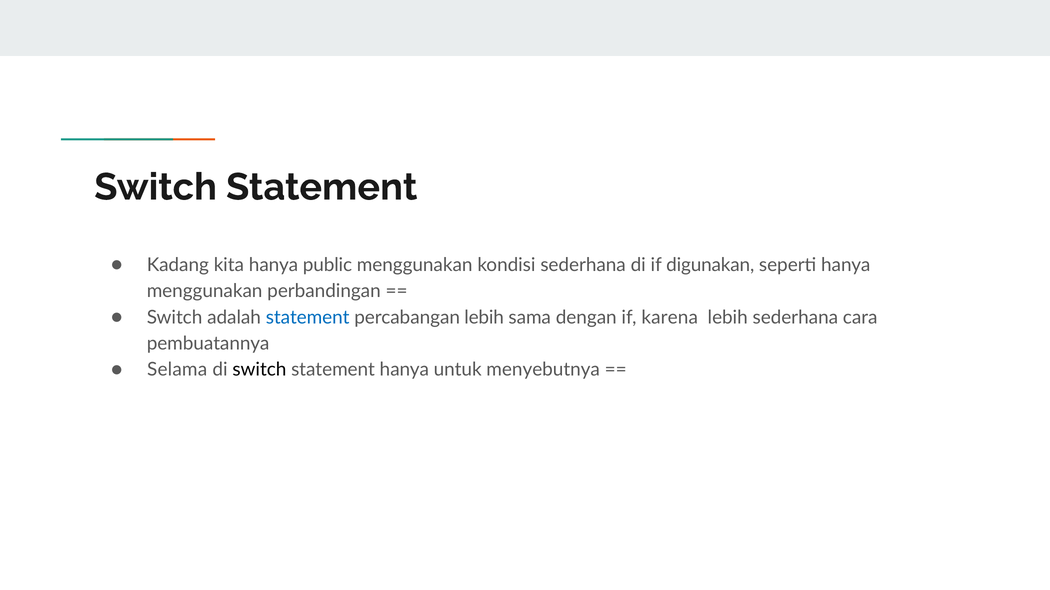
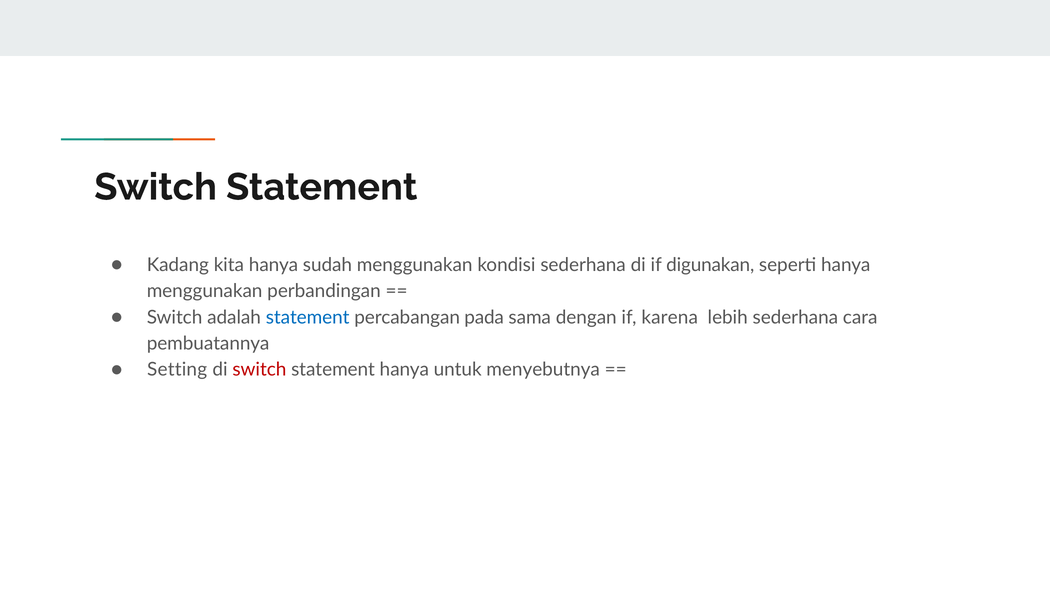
public: public -> sudah (327, 265)
percabangan lebih: lebih -> pada (484, 318)
Selama: Selama -> Setting (177, 370)
switch colour: black -> red (259, 370)
